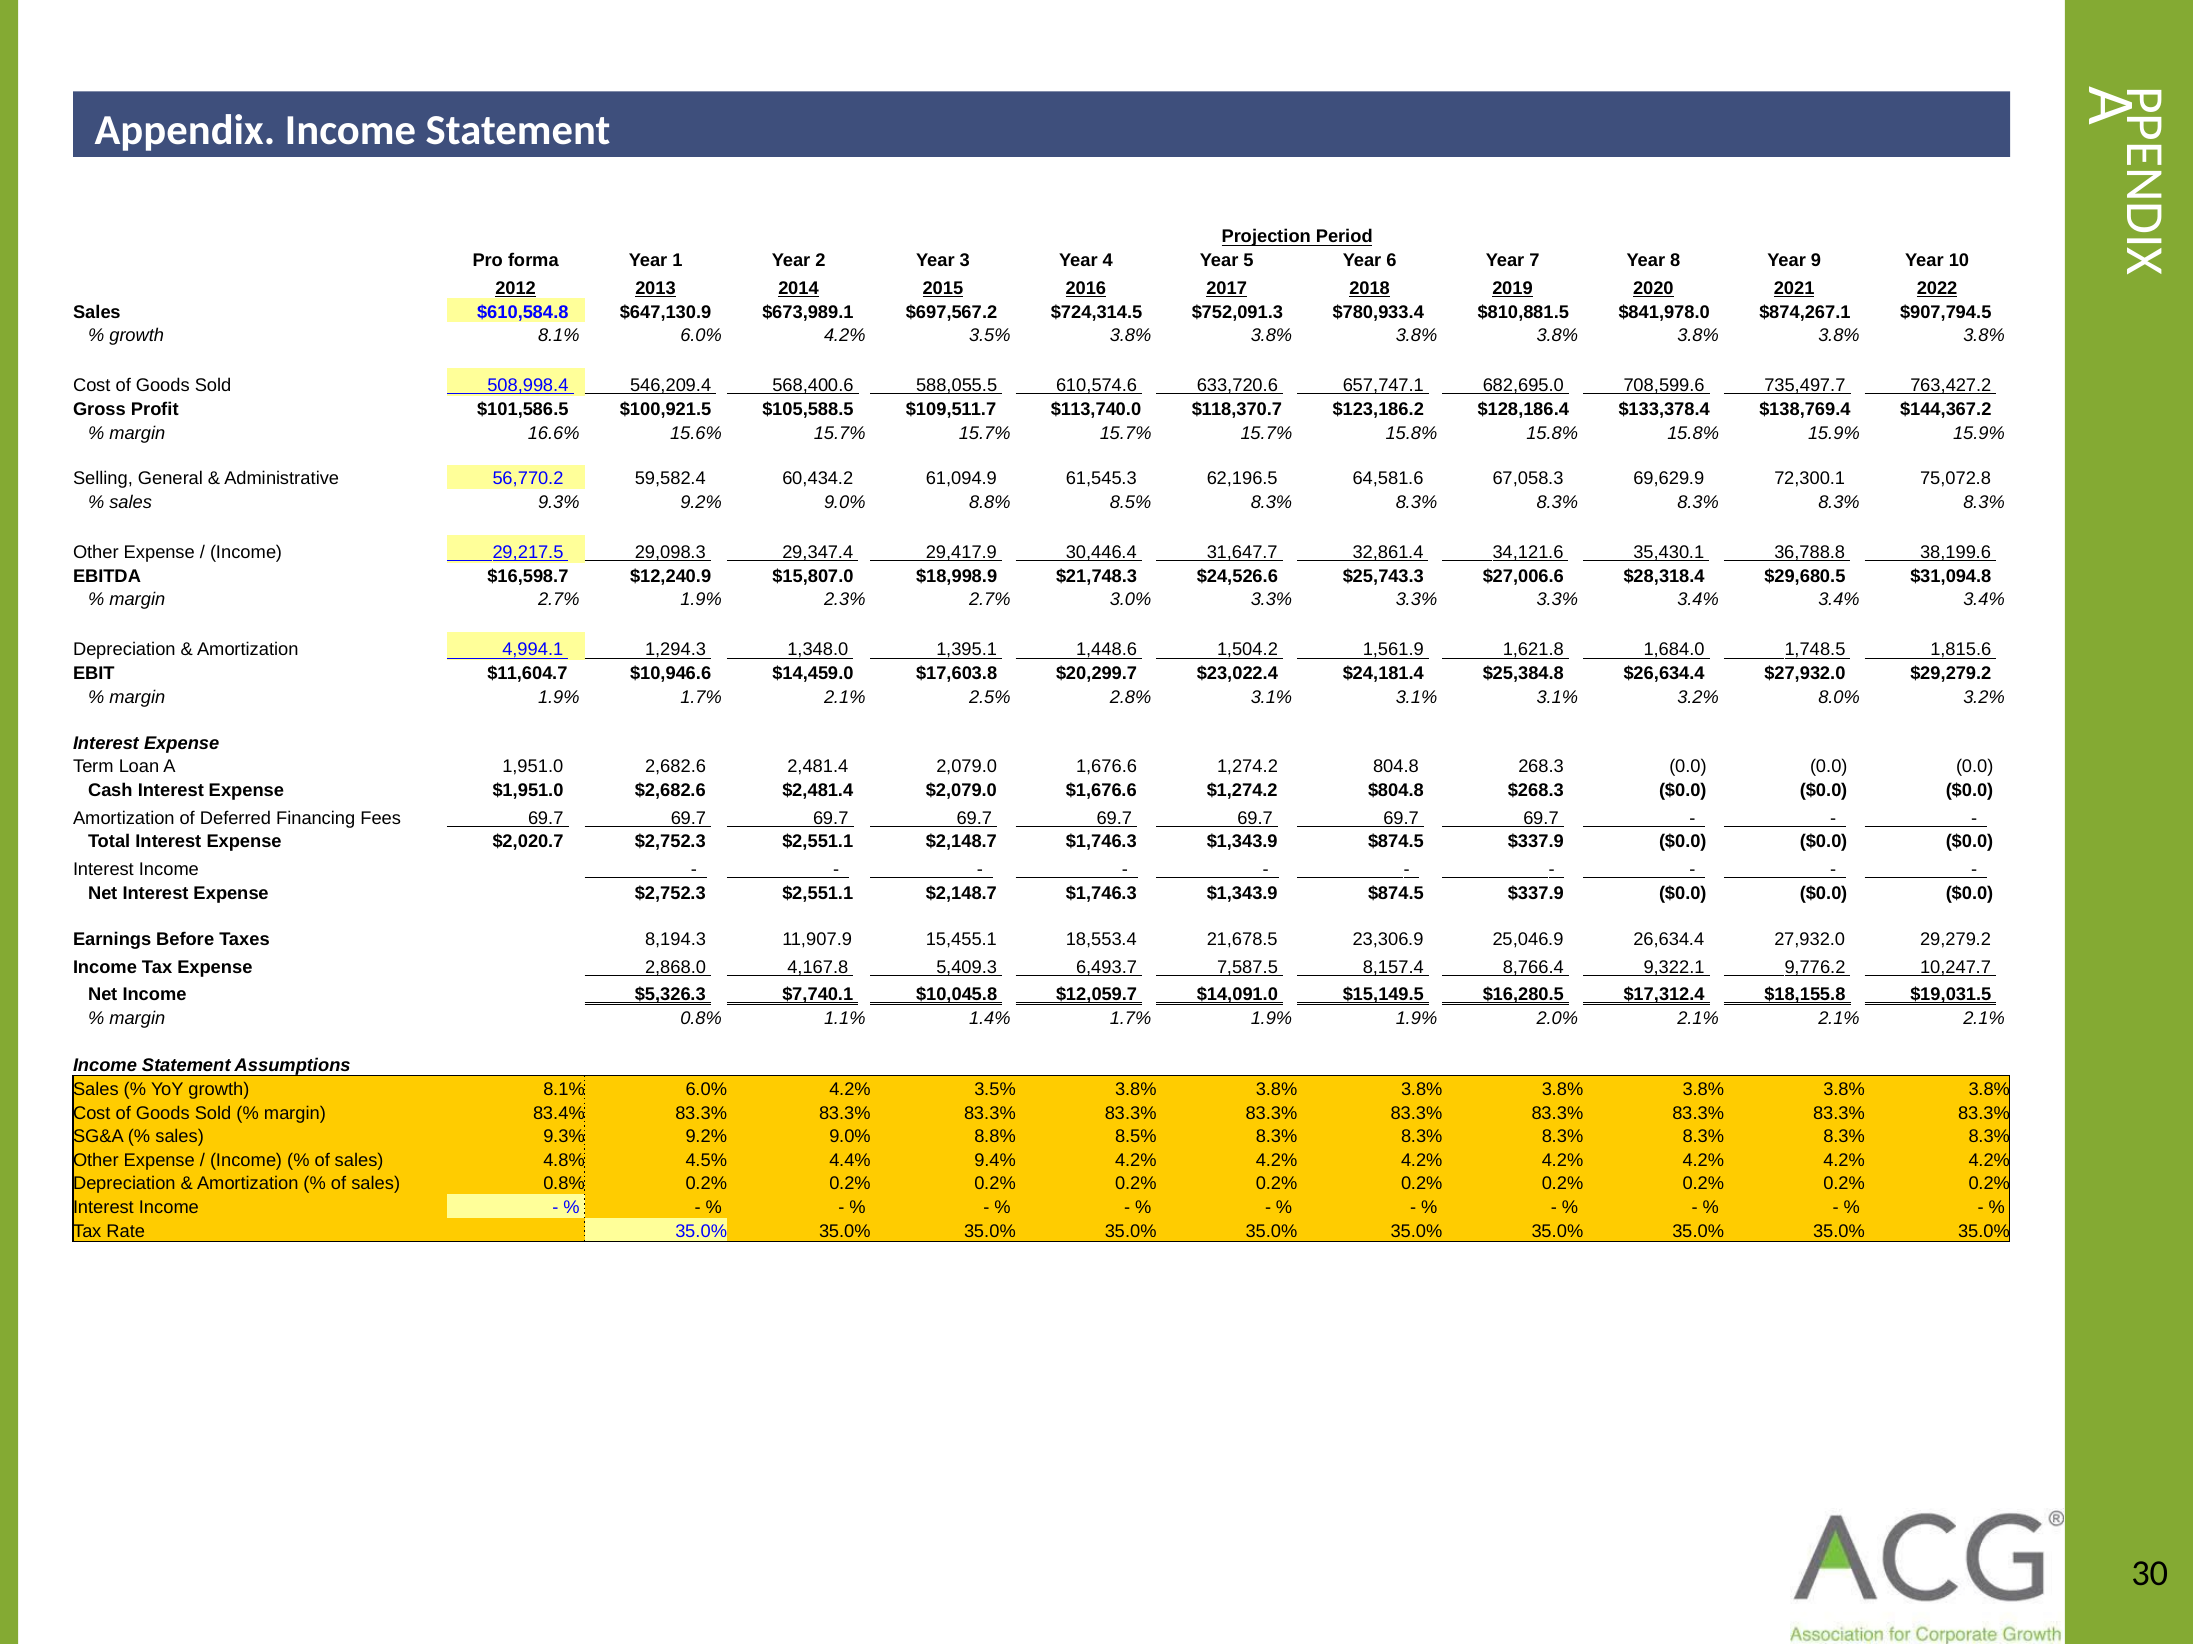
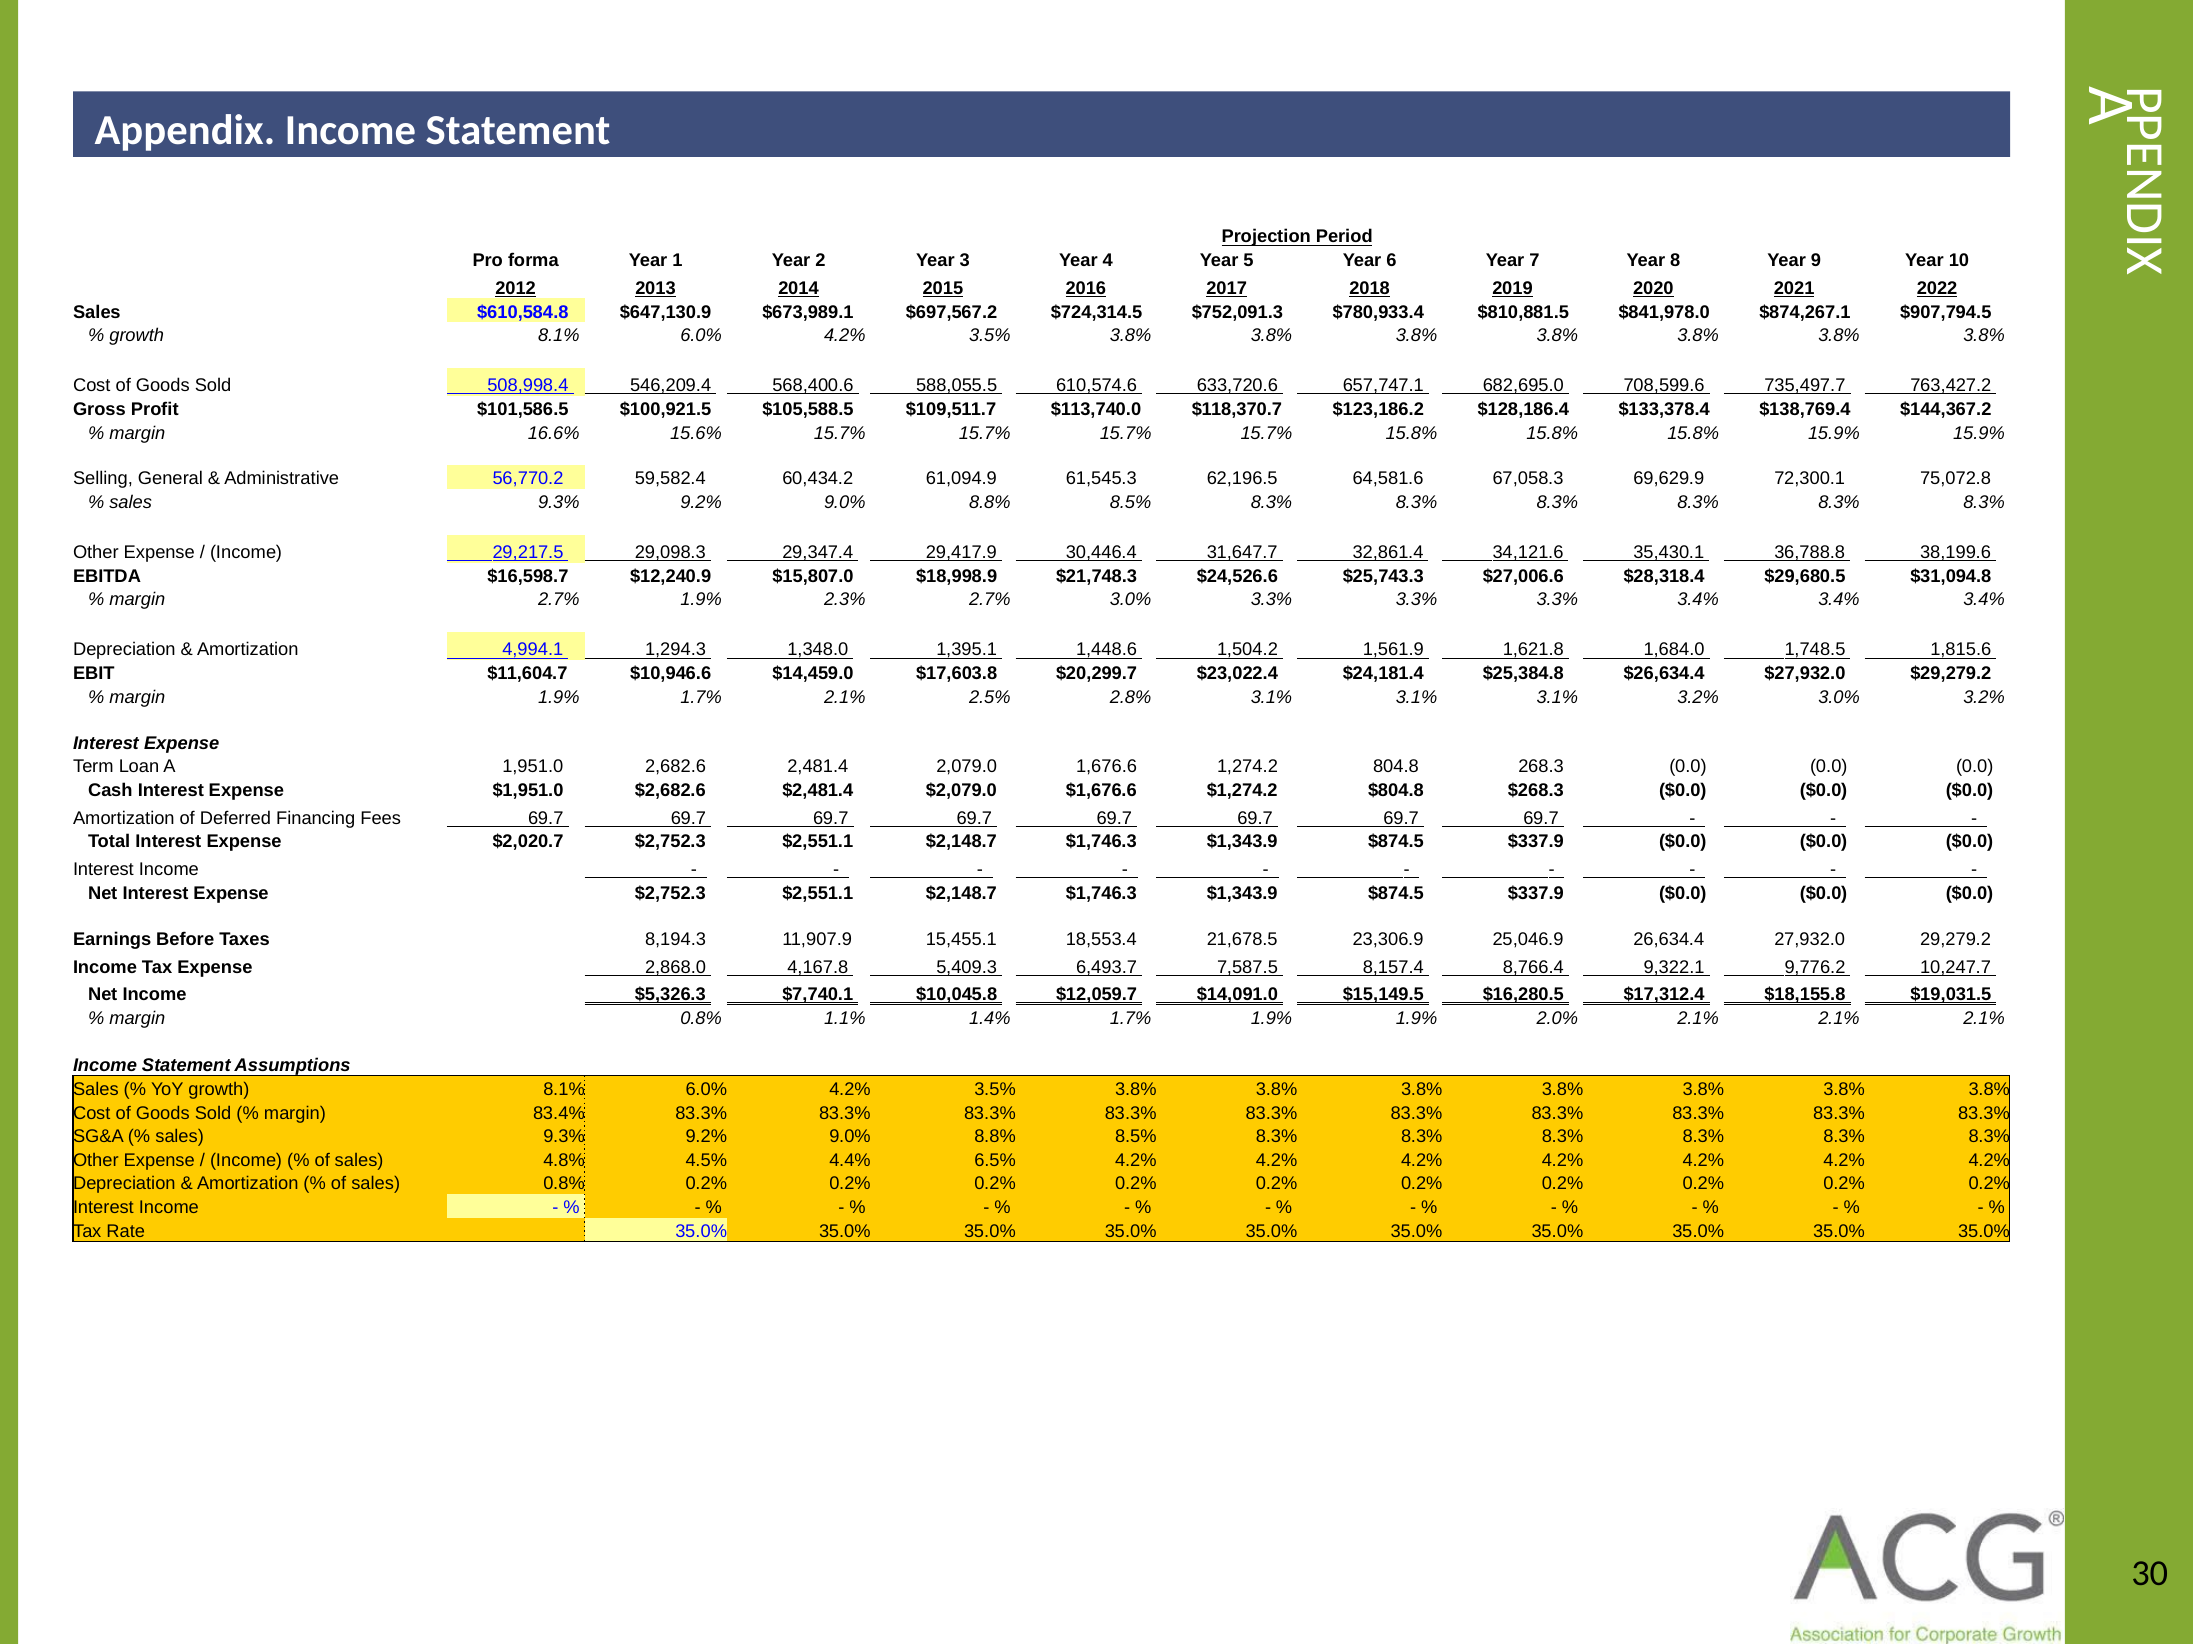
3.2% 8.0%: 8.0% -> 3.0% (1839, 698)
9.4%: 9.4% -> 6.5% (995, 1161)
